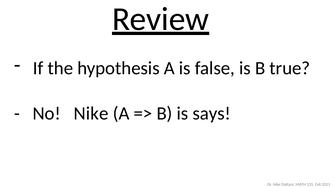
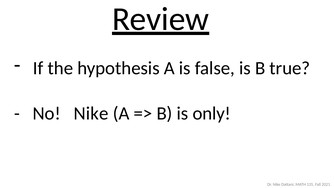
says: says -> only (212, 113)
